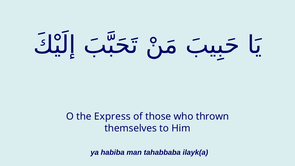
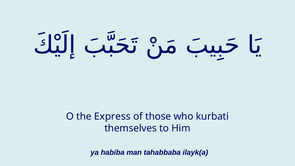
thrown: thrown -> kurbati (212, 116)
